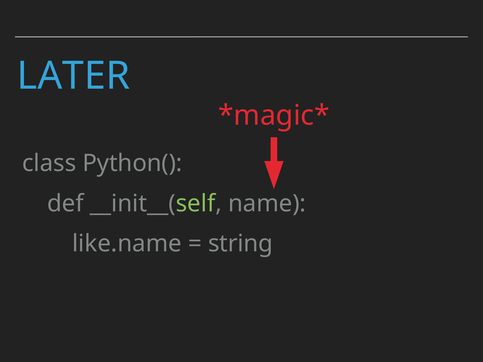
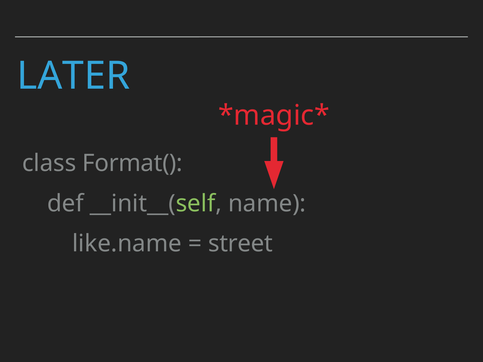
Python(: Python( -> Format( (132, 163)
string: string -> street (240, 244)
